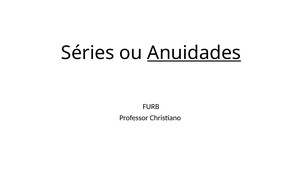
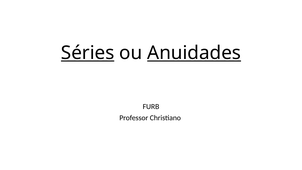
Séries underline: none -> present (88, 53)
